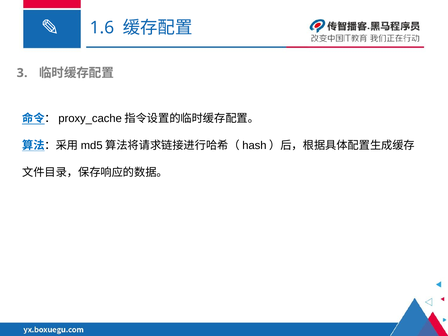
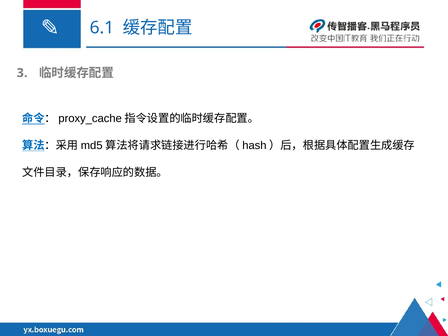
1.6: 1.6 -> 6.1 (102, 28)
